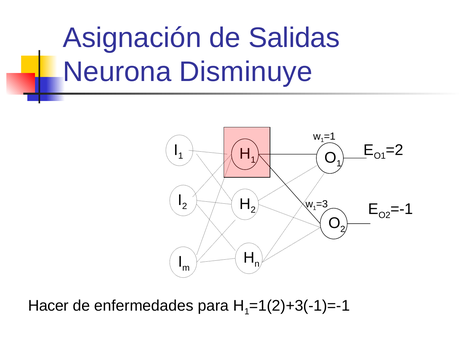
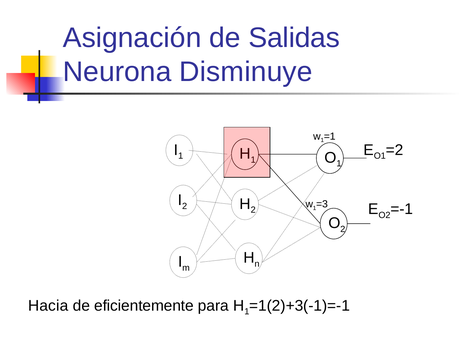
Hacer: Hacer -> Hacia (48, 306)
enfermedades: enfermedades -> eficientemente (144, 306)
